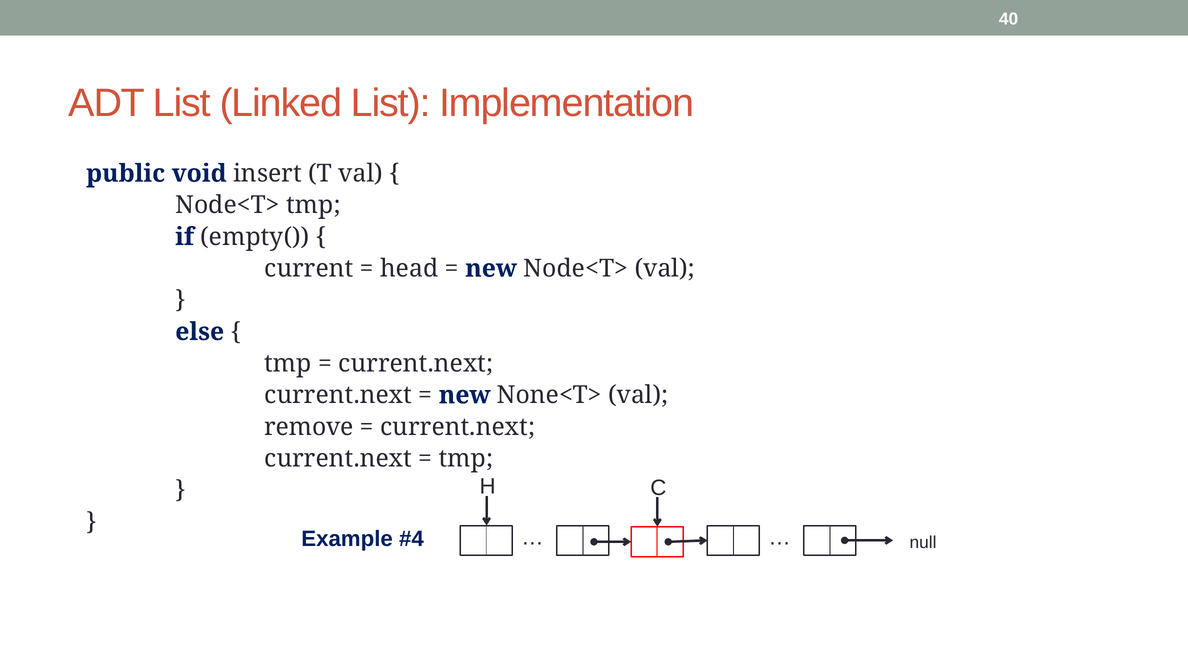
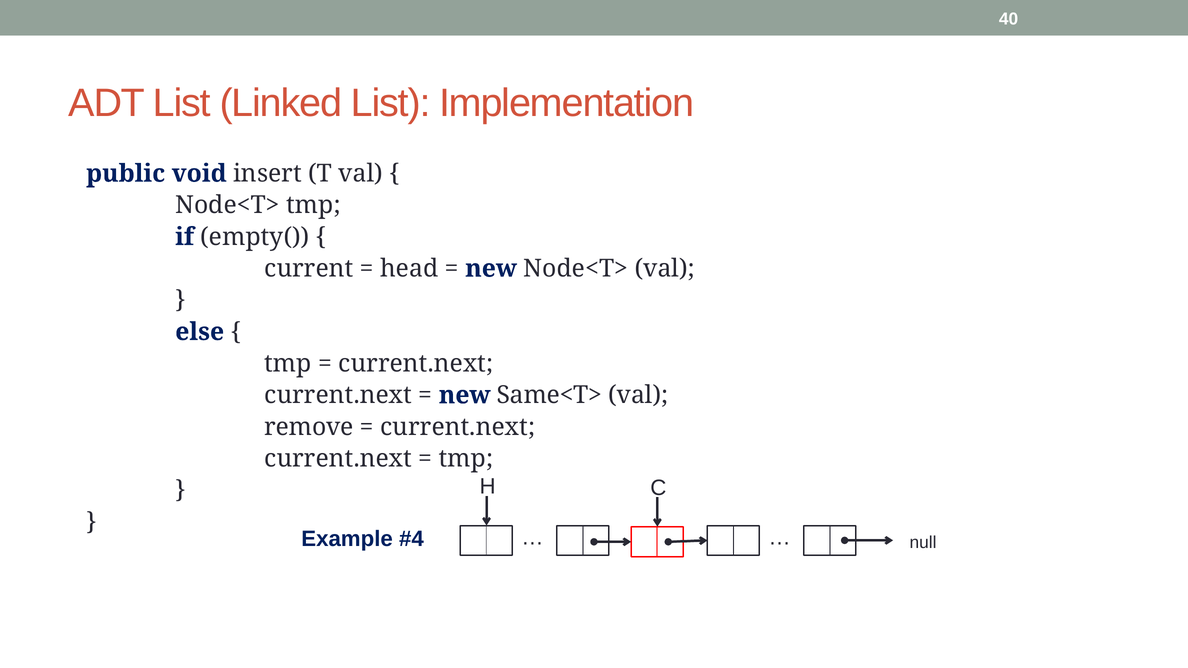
None<T>: None<T> -> Same<T> (549, 395)
